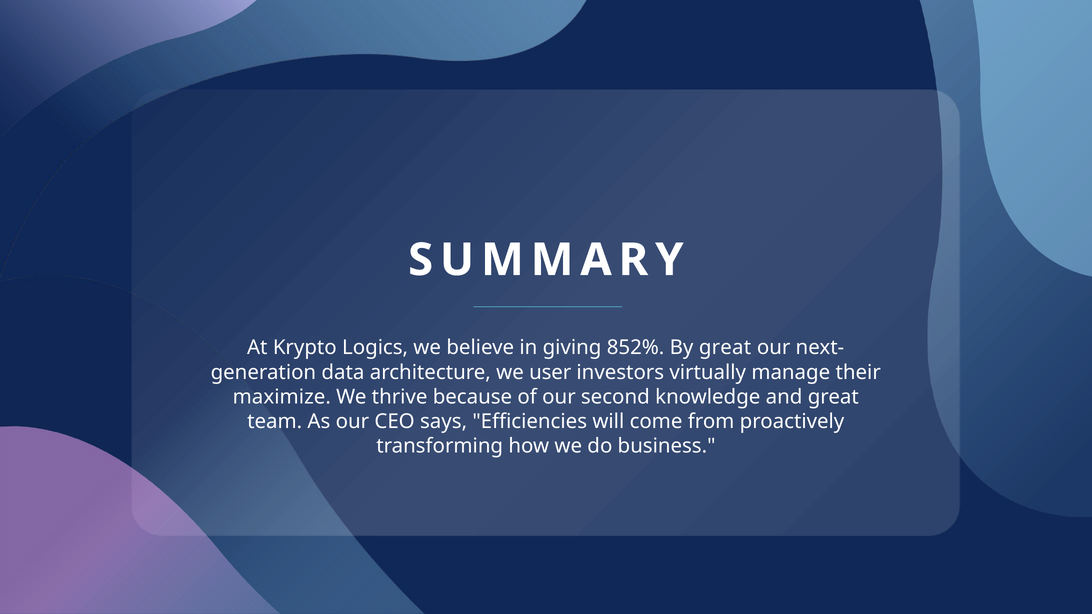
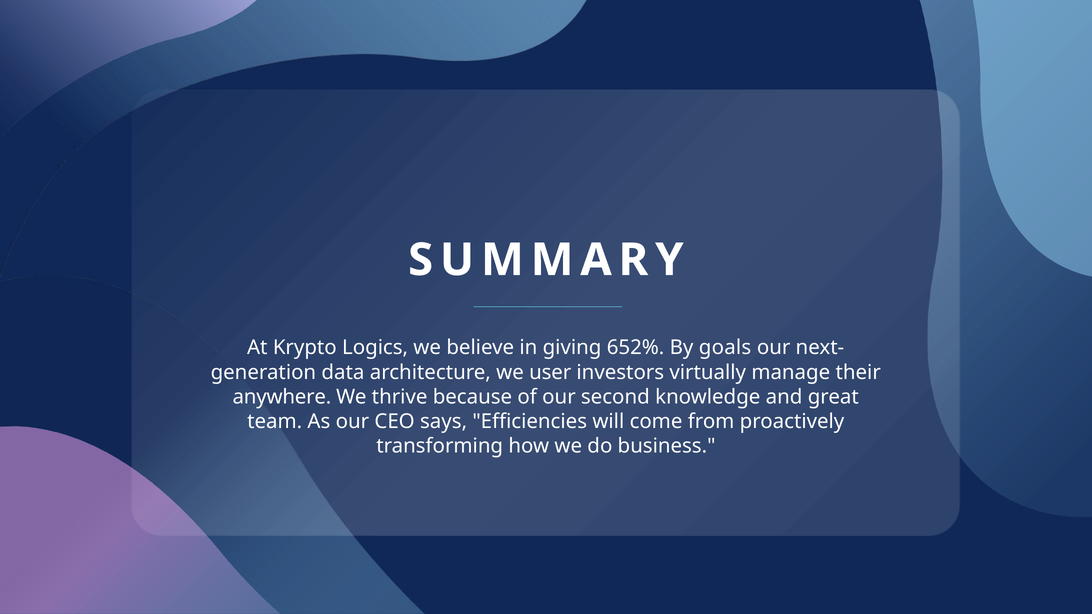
852%: 852% -> 652% (636, 348)
By great: great -> goals (725, 348)
maximize: maximize -> anywhere (282, 397)
